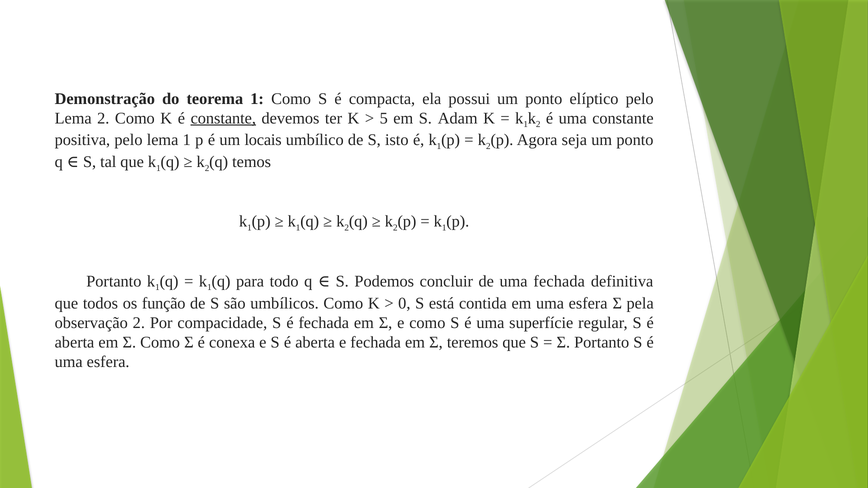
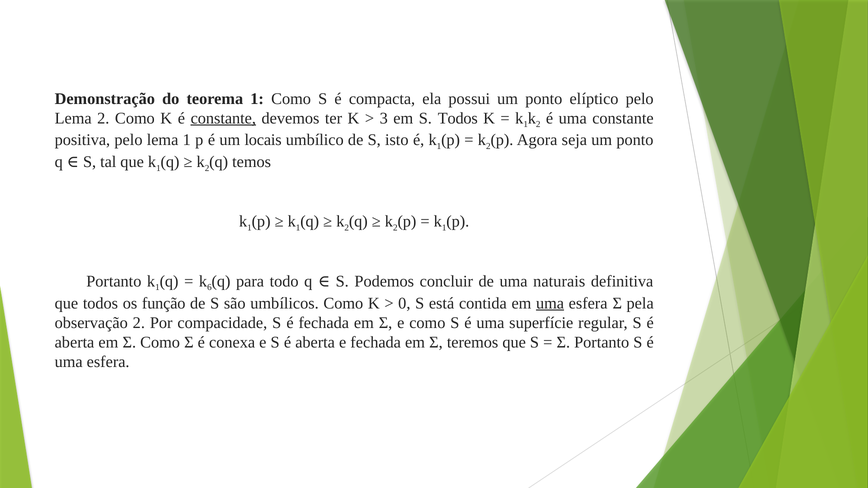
5: 5 -> 3 (384, 118)
S Adam: Adam -> Todos (458, 118)
1: 1 -> 6 (209, 288)
uma fechada: fechada -> naturais (559, 281)
uma underline: none -> present (550, 303)
